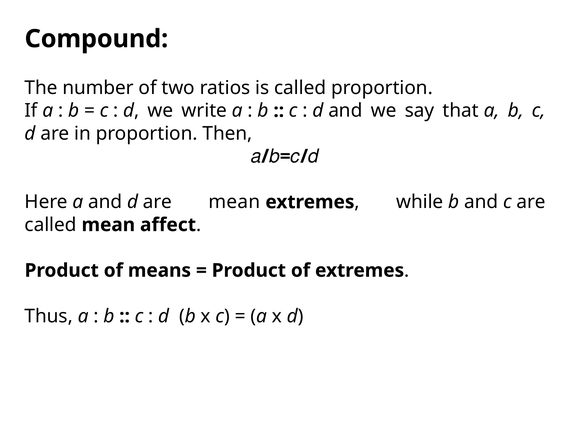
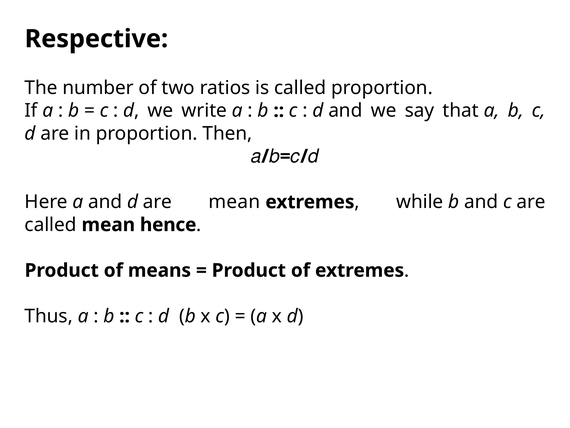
Compound: Compound -> Respective (96, 39)
affect: affect -> hence (168, 225)
